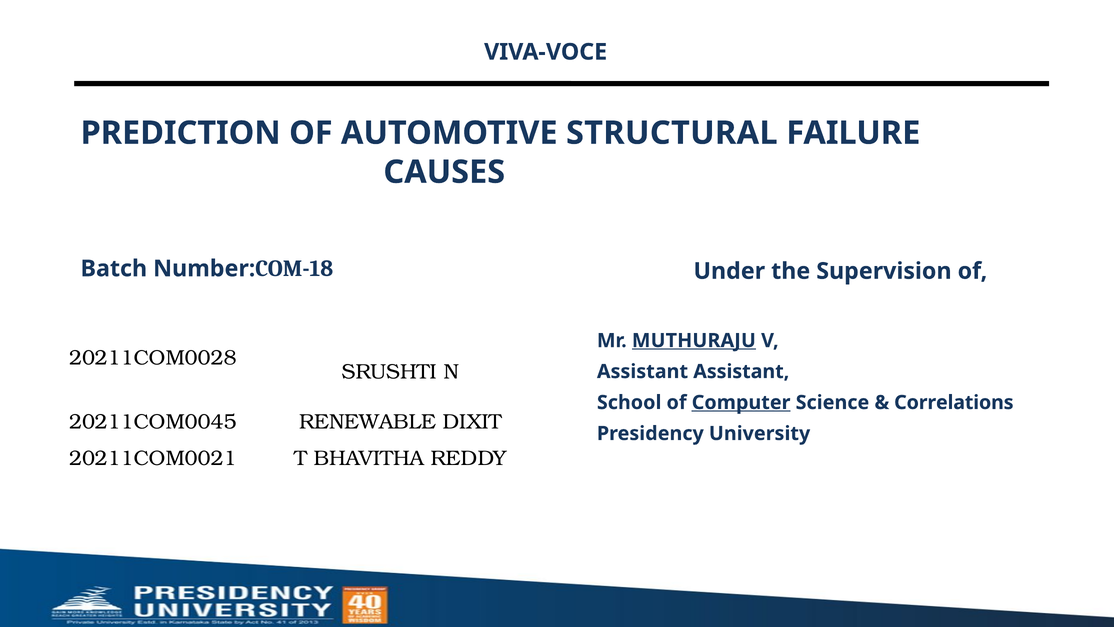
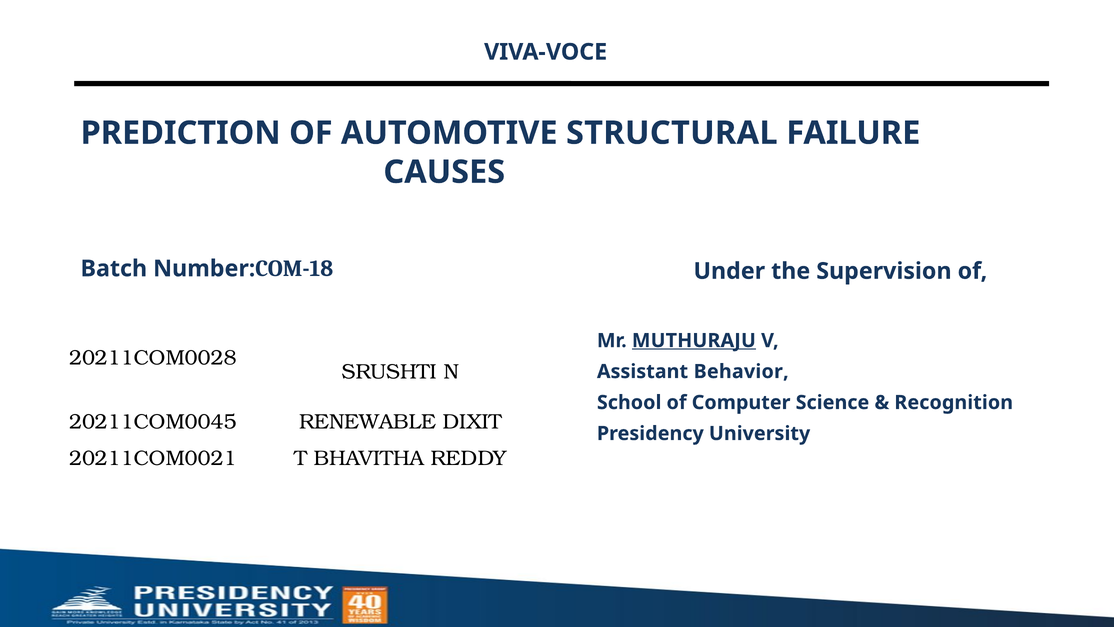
Assistant Assistant: Assistant -> Behavior (741, 371)
Computer underline: present -> none (741, 402)
Correlations: Correlations -> Recognition (954, 402)
